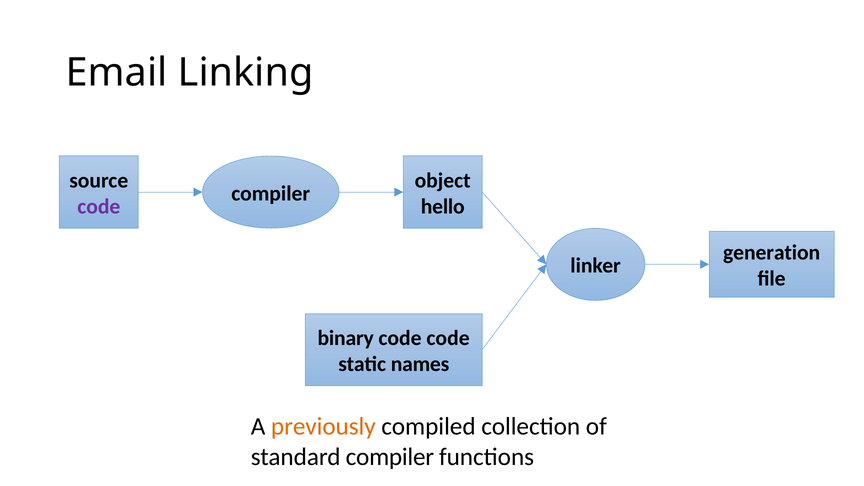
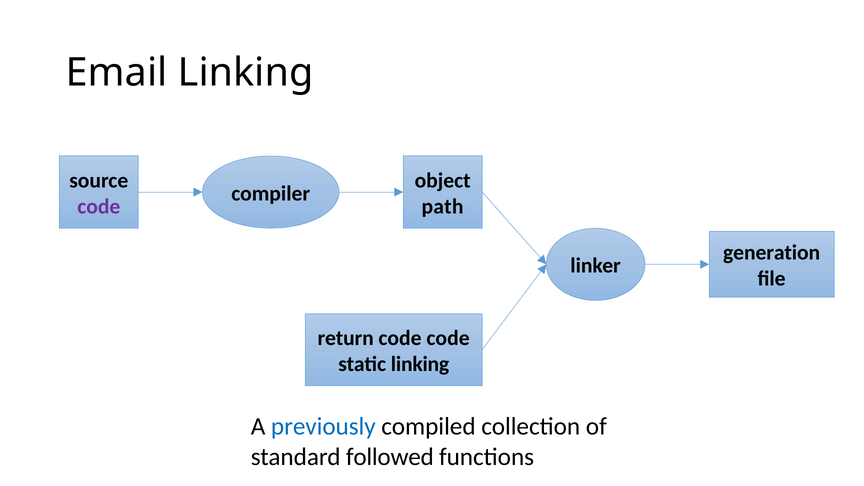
hello: hello -> path (443, 207)
binary: binary -> return (346, 338)
static names: names -> linking (420, 364)
previously colour: orange -> blue (323, 426)
standard compiler: compiler -> followed (390, 457)
